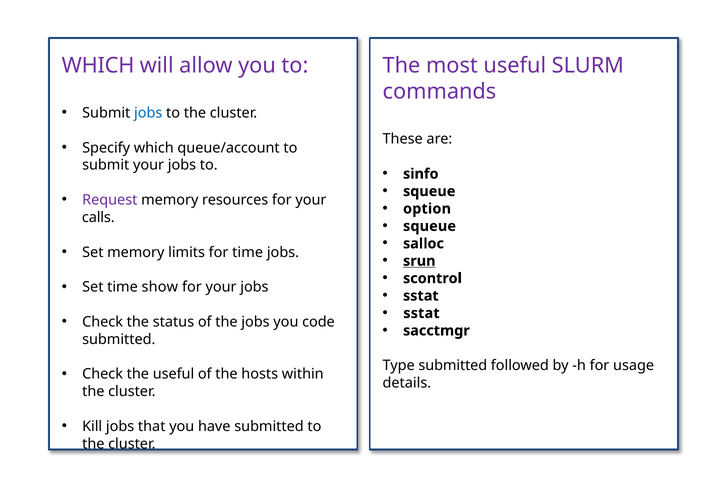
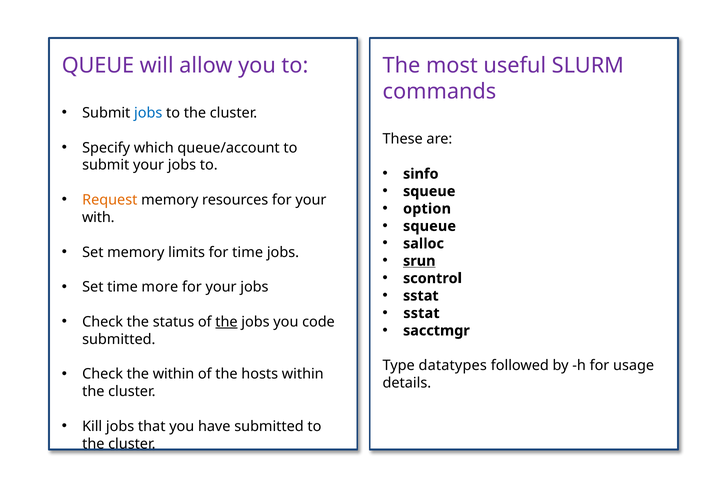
WHICH: WHICH -> QUEUE (98, 65)
Request colour: purple -> orange (110, 200)
calls: calls -> with (98, 217)
show: show -> more (160, 287)
the underline: none -> present (226, 322)
Type submitted: submitted -> datatypes (453, 365)
the useful: useful -> within (174, 374)
